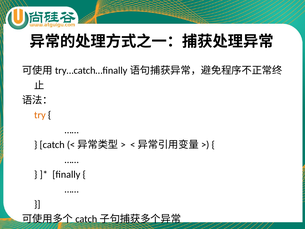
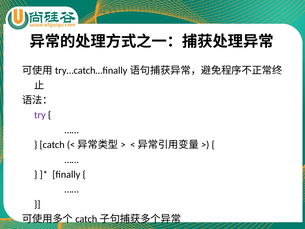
try colour: orange -> purple (40, 115)
